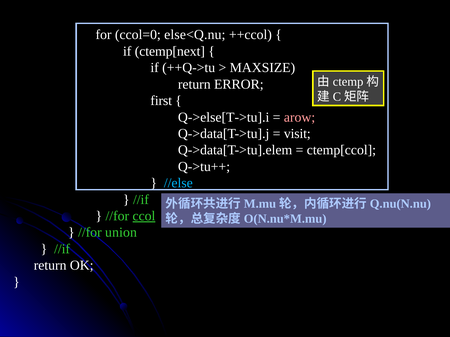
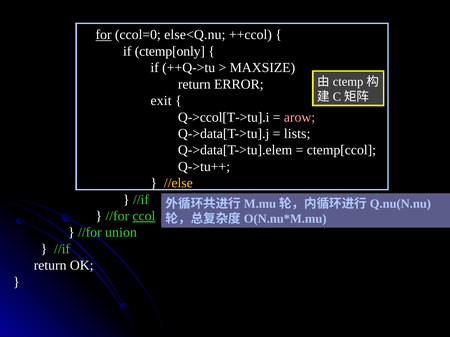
for underline: none -> present (104, 35)
ctemp[next: ctemp[next -> ctemp[only (170, 51)
first: first -> exit (161, 101)
Q->else[T->tu].i: Q->else[T->tu].i -> Q->ccol[T->tu].i (224, 117)
visit: visit -> lists (297, 134)
//else colour: light blue -> yellow (178, 183)
